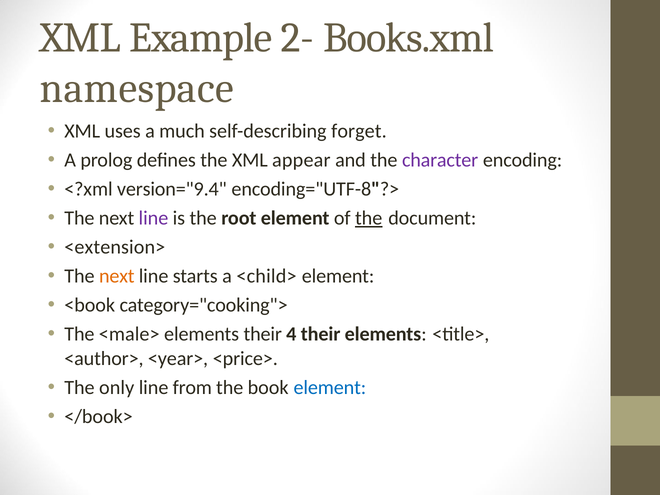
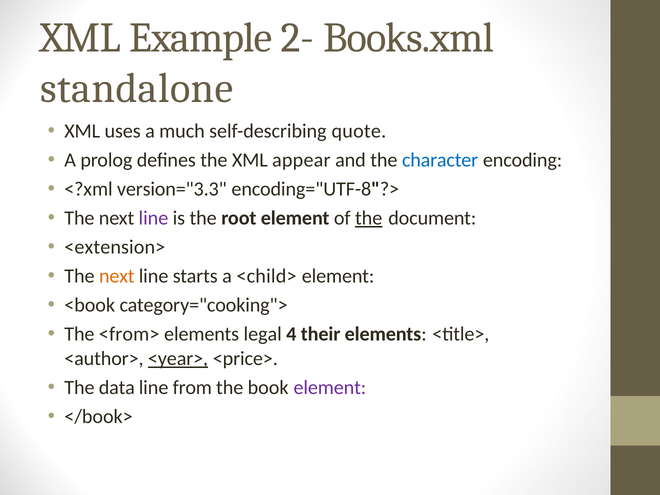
namespace: namespace -> standalone (137, 88)
forget: forget -> quote (359, 131)
character colour: purple -> blue (440, 160)
version="9.4: version="9.4 -> version="3.3 (172, 189)
<male>: <male> -> <from> (129, 334)
elements their: their -> legal (263, 334)
<year> underline: none -> present (178, 358)
only: only -> data (117, 388)
element colour: blue -> purple (330, 388)
